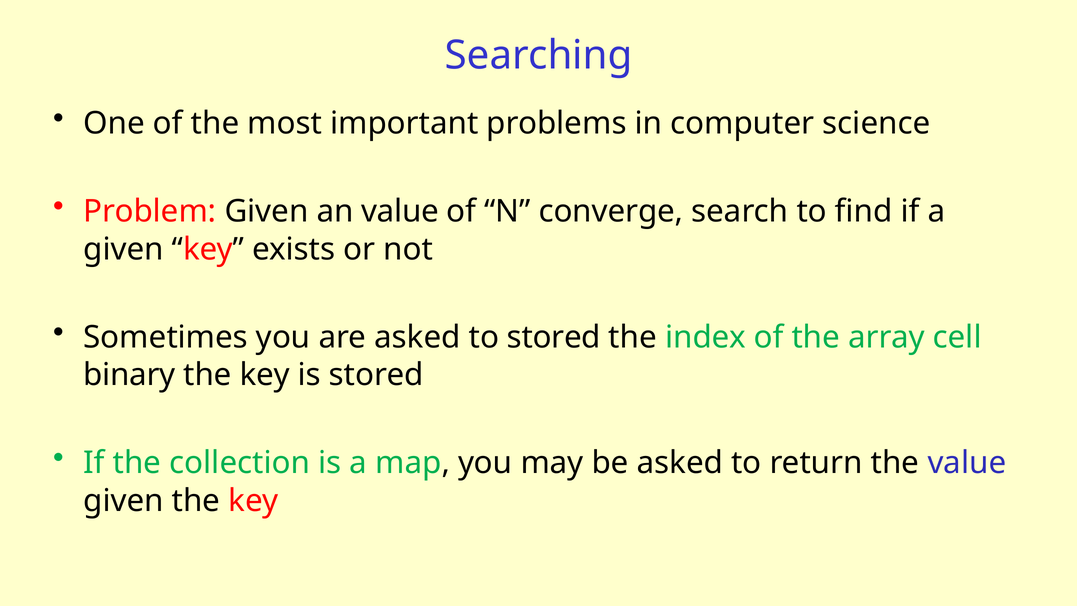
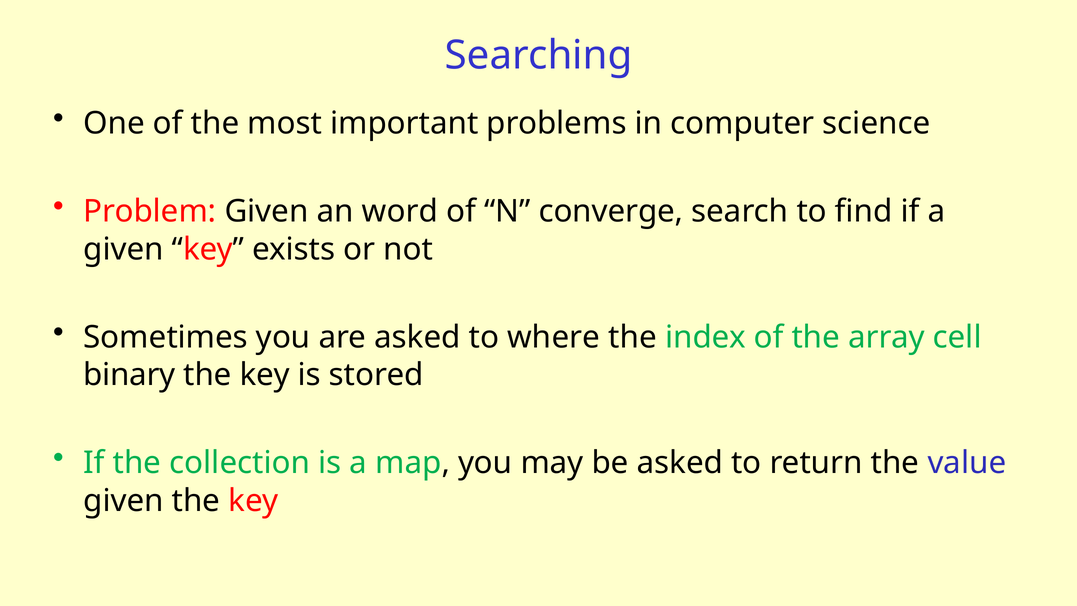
an value: value -> word (400, 211)
to stored: stored -> where (554, 337)
